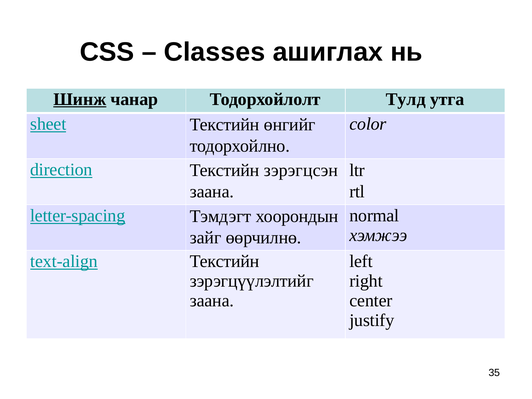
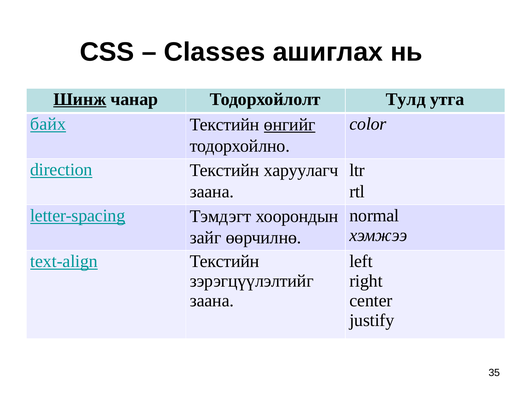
sheet: sheet -> байх (48, 124)
өнгийг underline: none -> present (290, 125)
зэрэгцсэн: зэрэгцсэн -> харуулагч (301, 170)
